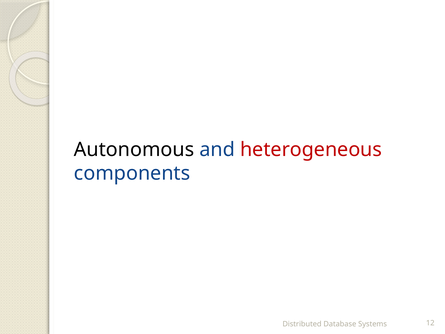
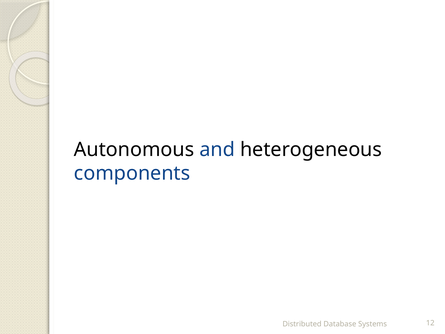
heterogeneous colour: red -> black (311, 149)
